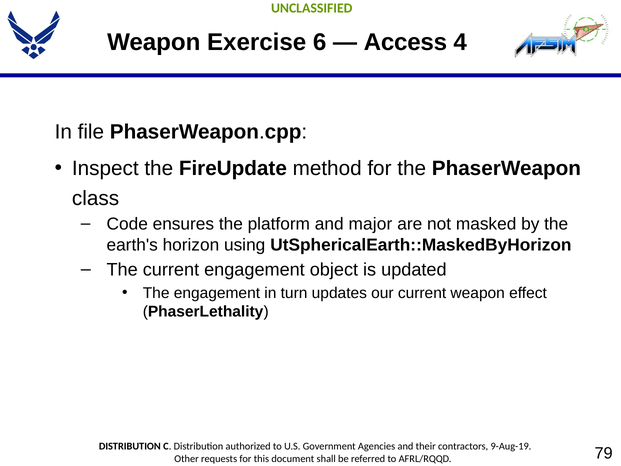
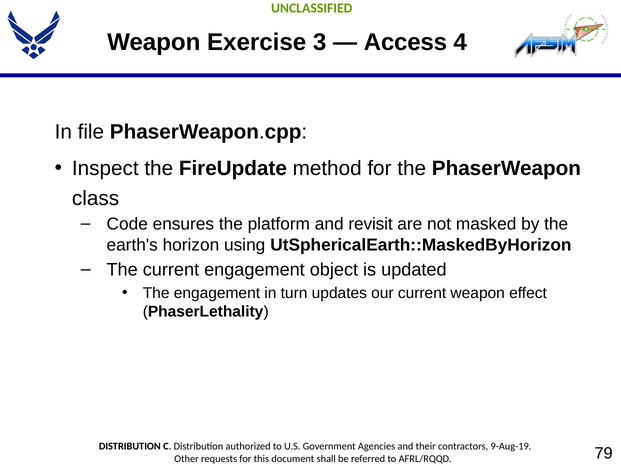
6: 6 -> 3 (320, 42)
major: major -> revisit (371, 224)
